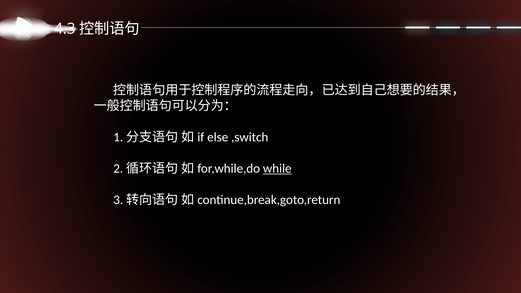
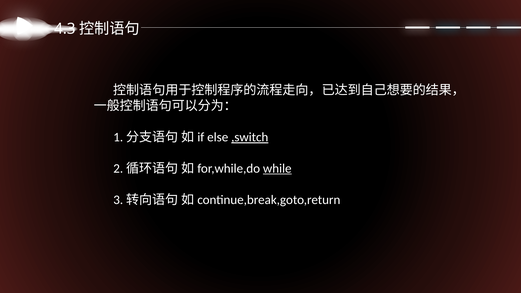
,switch underline: none -> present (250, 137)
